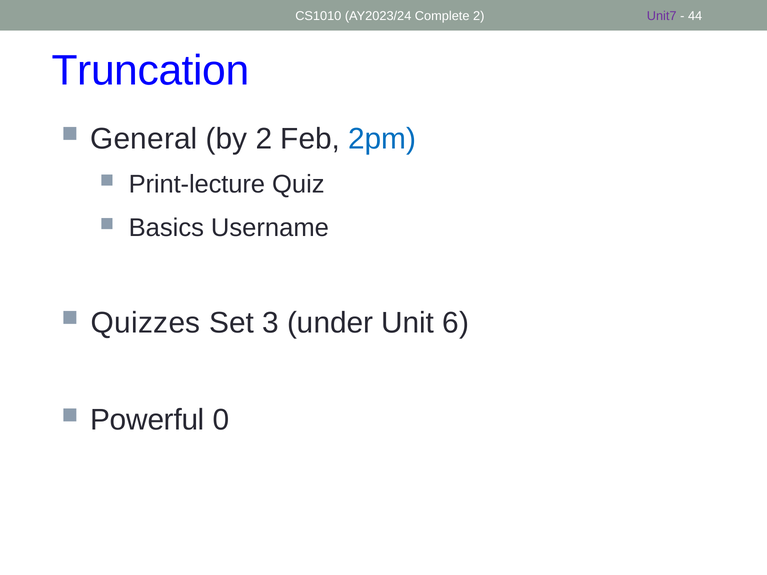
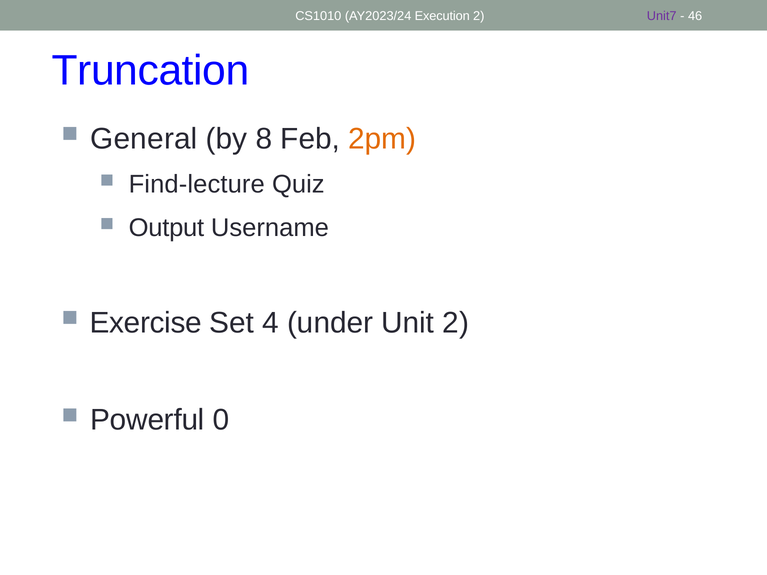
Complete: Complete -> Execution (442, 16)
44: 44 -> 46 (695, 16)
by 2: 2 -> 8 (264, 139)
2pm colour: blue -> orange (382, 139)
Print-lecture: Print-lecture -> Find-lecture (197, 185)
Basics: Basics -> Output (166, 228)
Quizzes: Quizzes -> Exercise (146, 323)
3: 3 -> 4 (270, 323)
Unit 6: 6 -> 2 (456, 323)
